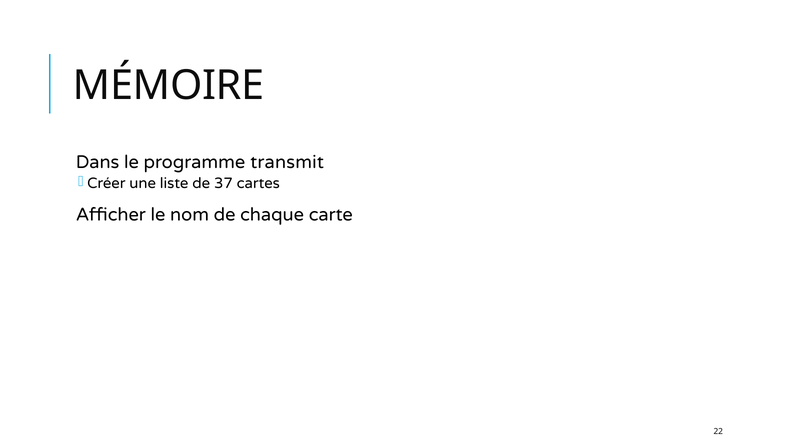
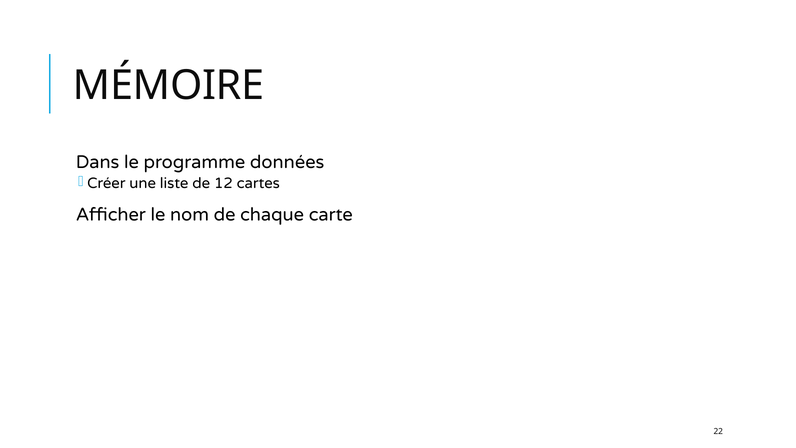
transmit: transmit -> données (287, 162)
37: 37 -> 12 (223, 183)
